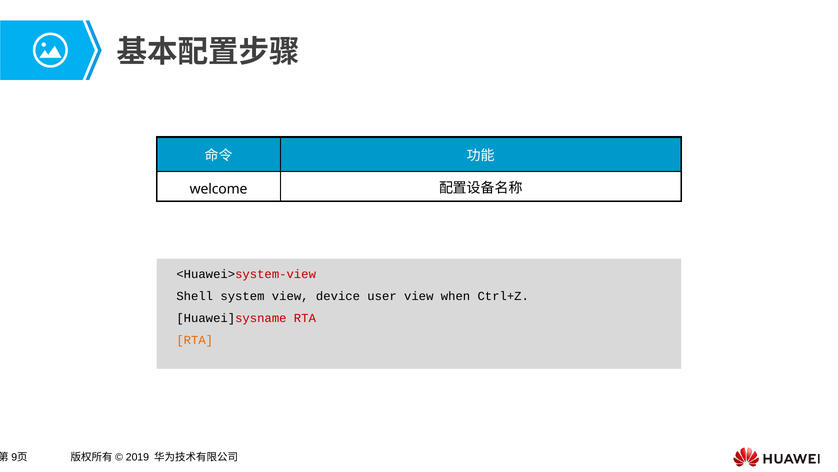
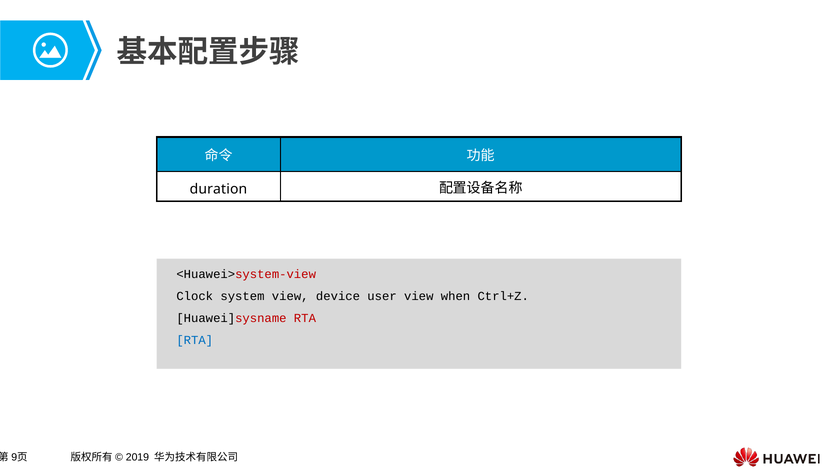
welcome: welcome -> duration (218, 189)
Shell: Shell -> Clock (195, 296)
RTA colour: orange -> blue (195, 340)
